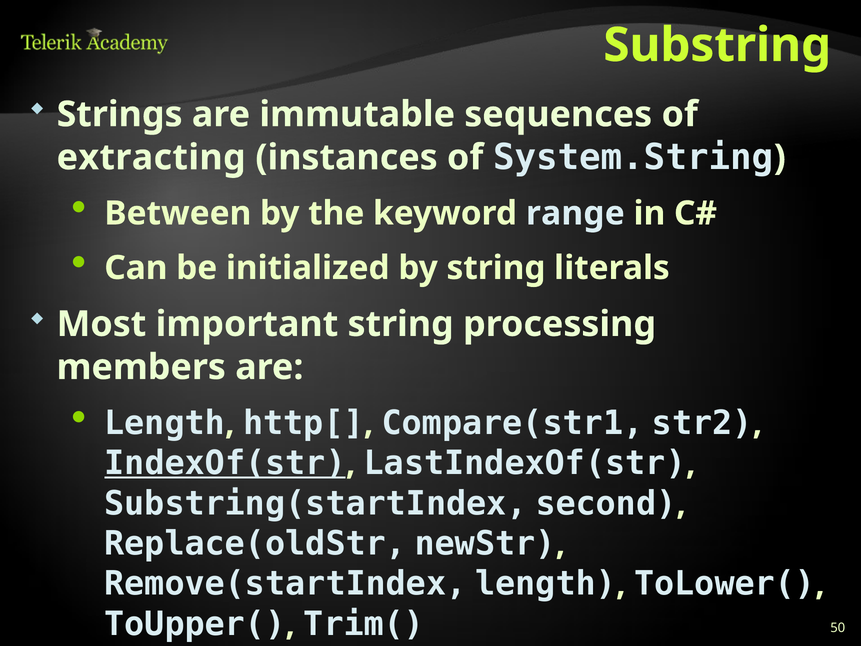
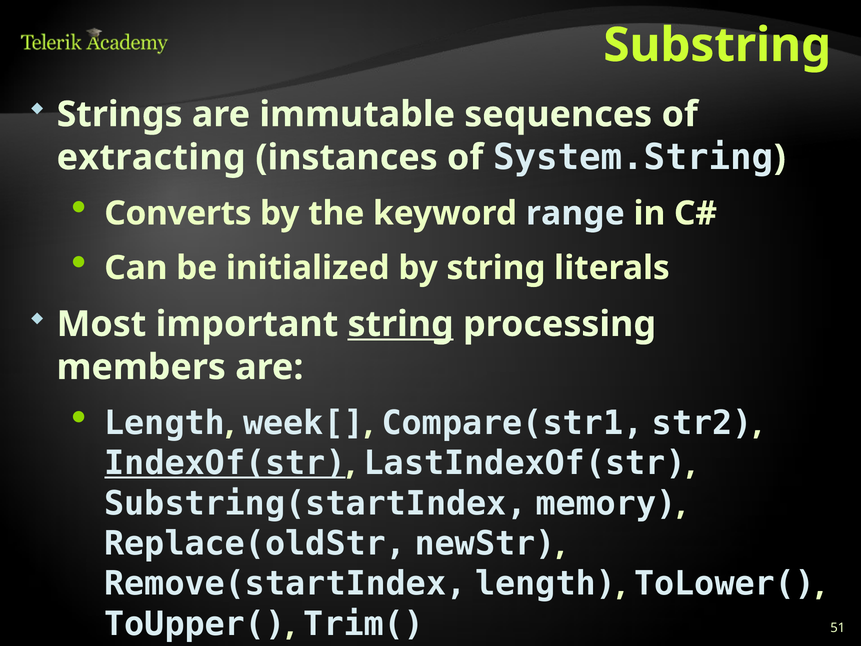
Between: Between -> Converts (178, 213)
string underline: none -> present (401, 324)
http[: http[ -> week[ (303, 423)
second: second -> memory (606, 503)
50: 50 -> 51 (838, 628)
